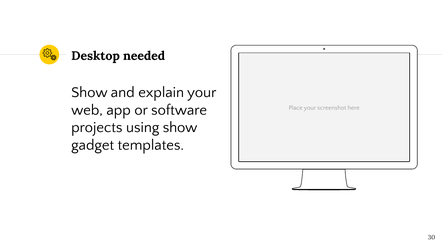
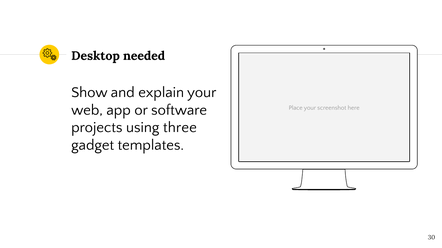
using show: show -> three (180, 128)
